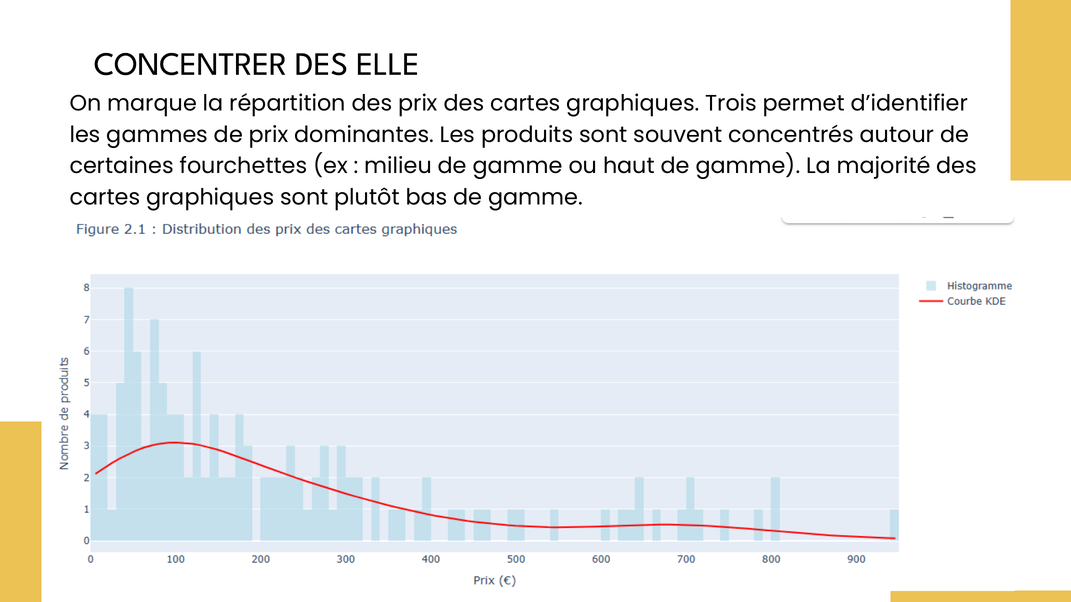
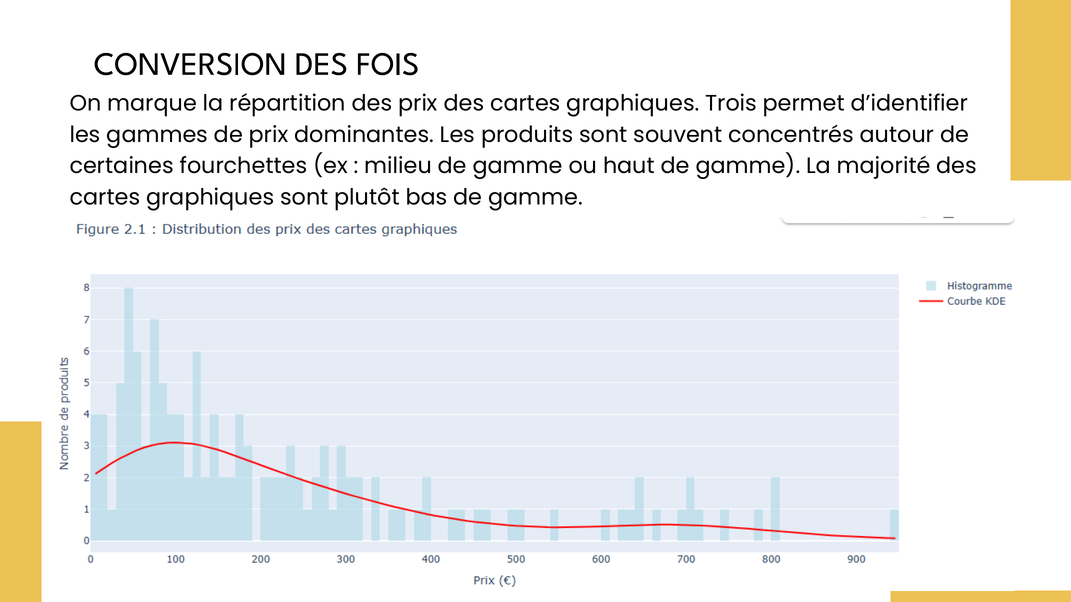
CONCENTRER: CONCENTRER -> CONVERSION (190, 64)
ELLE: ELLE -> FOIS (388, 64)
